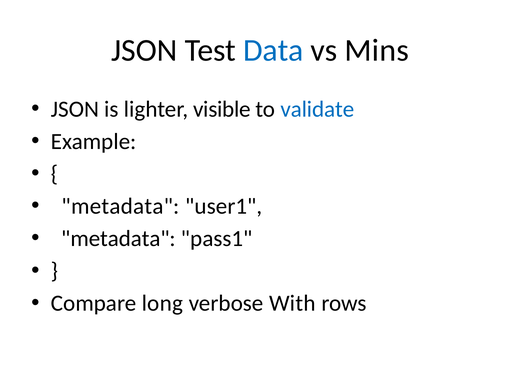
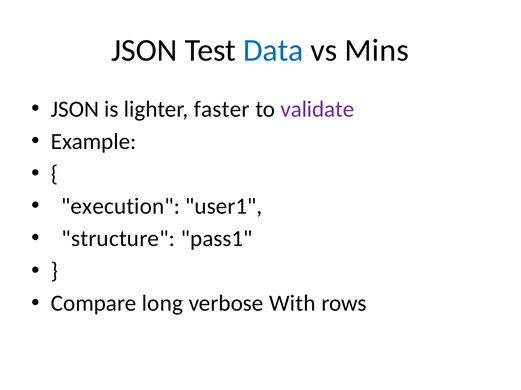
visible: visible -> faster (222, 109)
validate colour: blue -> purple (317, 109)
metadata: metadata -> execution (121, 207)
metadata: metadata -> structure (118, 239)
